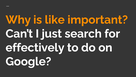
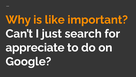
effectively: effectively -> appreciate (35, 47)
